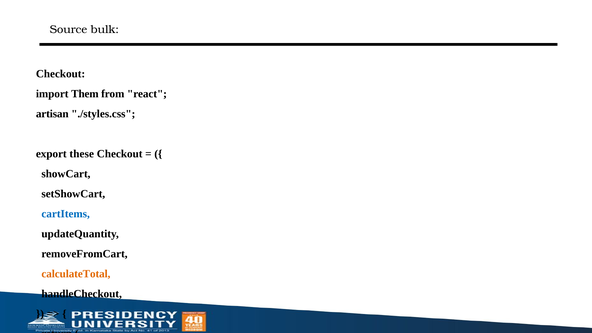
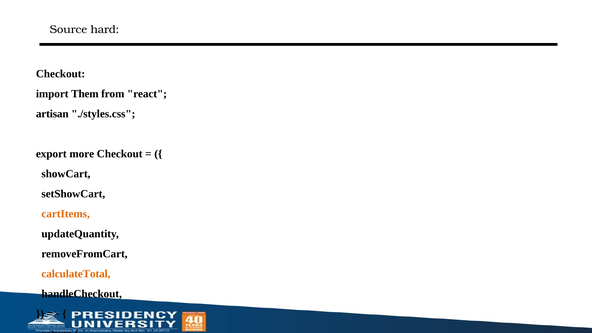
bulk: bulk -> hard (105, 29)
these: these -> more (82, 154)
cartItems colour: blue -> orange (66, 214)
